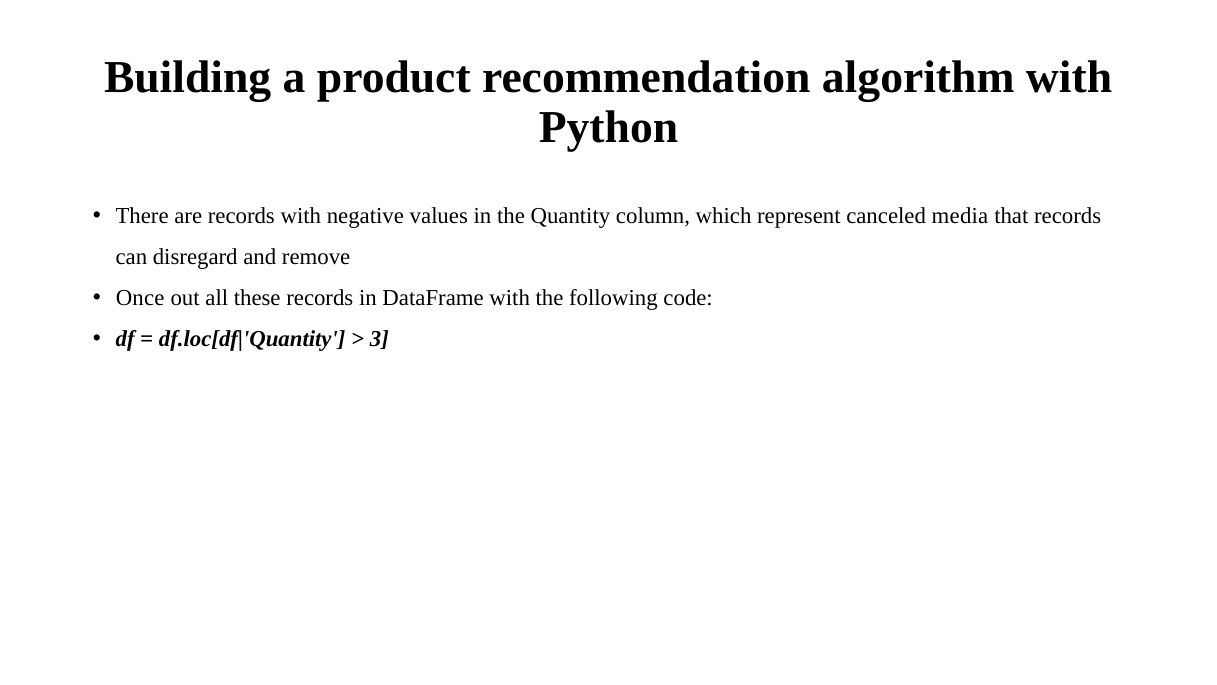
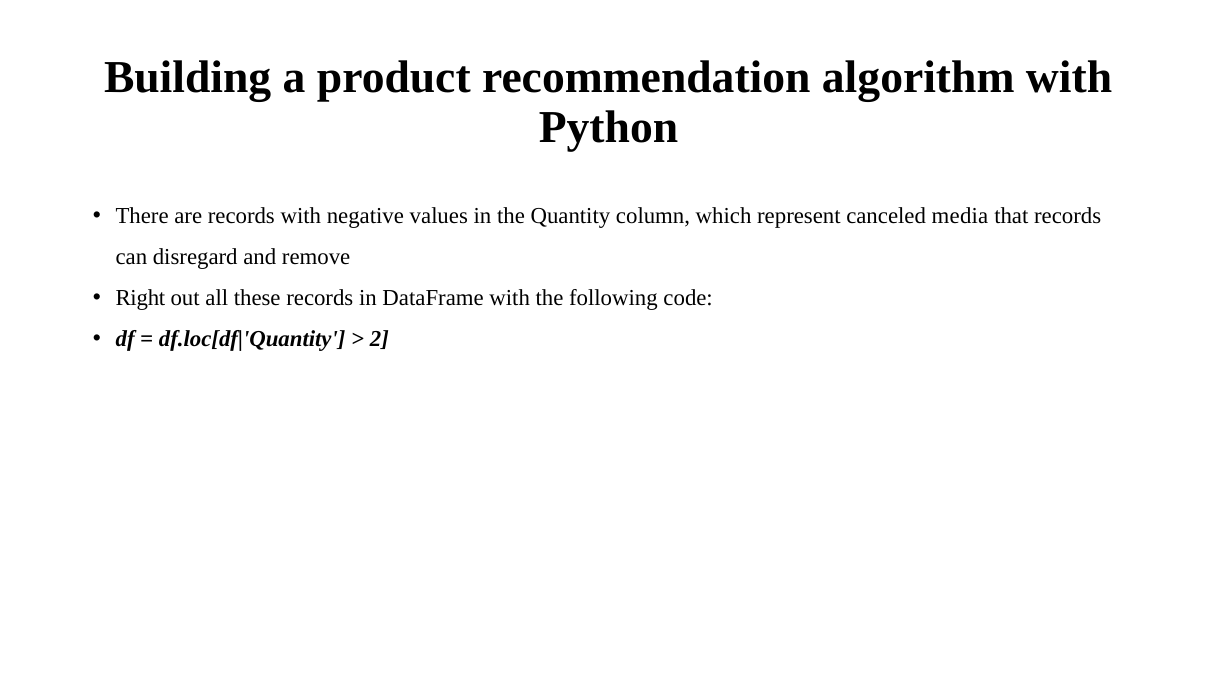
Once: Once -> Right (140, 298)
3: 3 -> 2 (379, 339)
